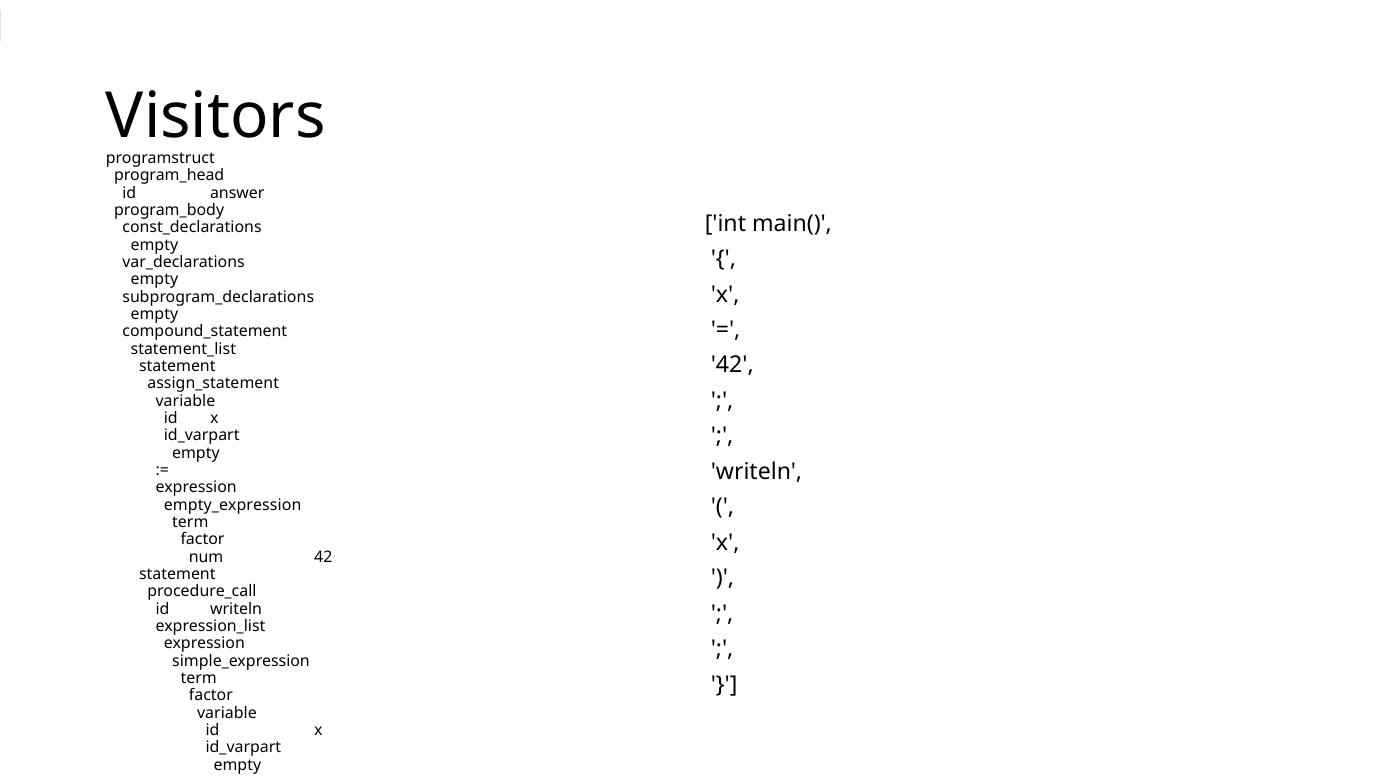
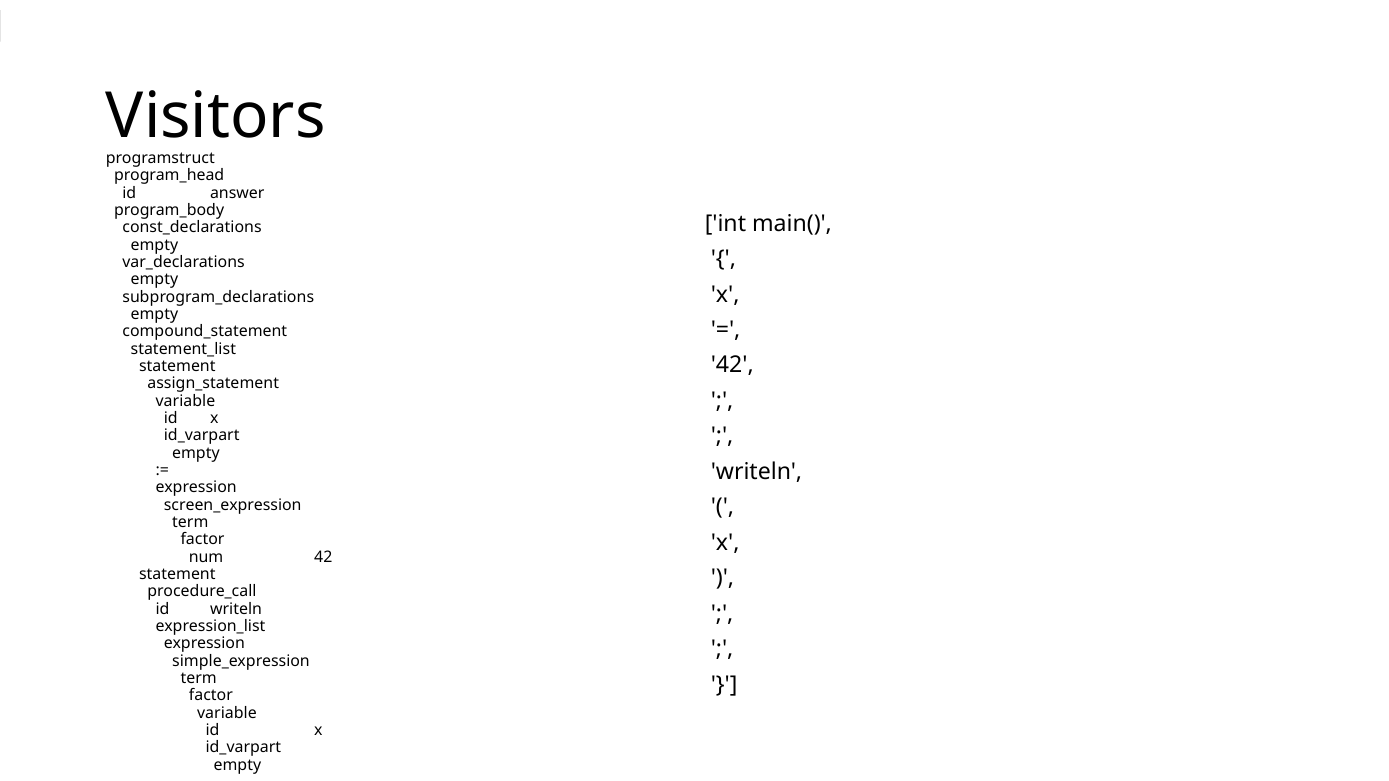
empty_expression: empty_expression -> screen_expression (233, 505)
